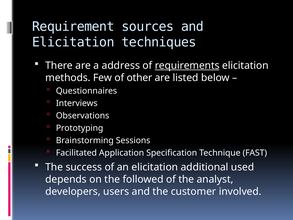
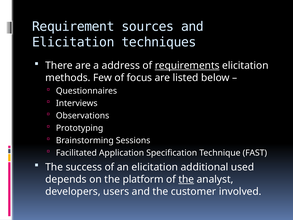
other: other -> focus (139, 78)
followed: followed -> platform (143, 179)
the underline: none -> present (186, 179)
